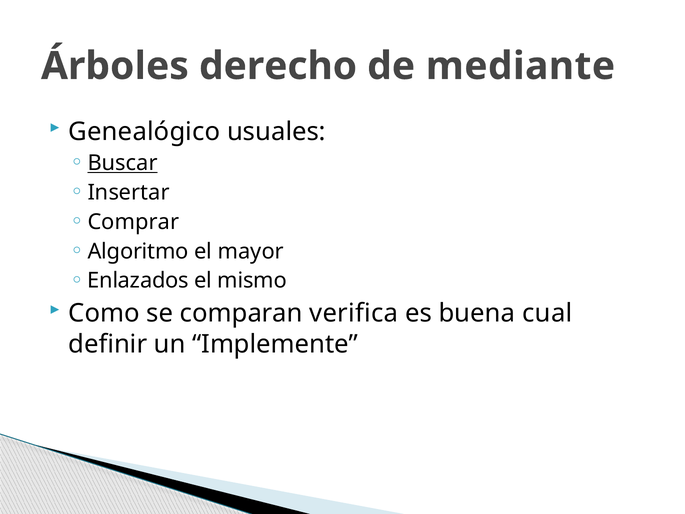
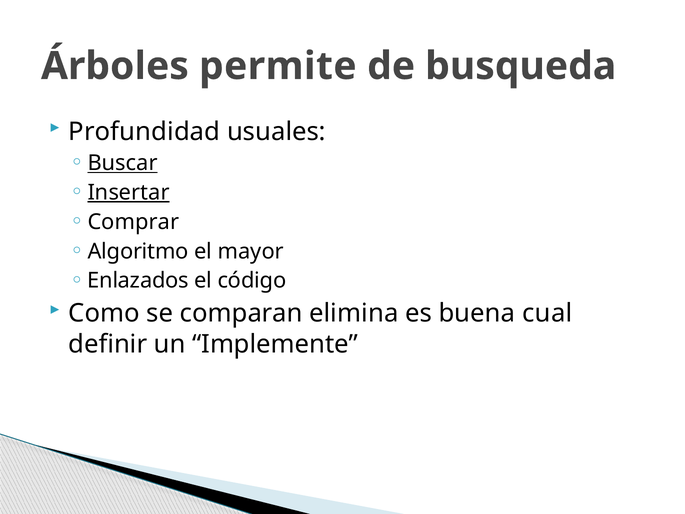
derecho: derecho -> permite (278, 66)
mediante: mediante -> busqueda (521, 66)
Genealógico: Genealógico -> Profundidad (144, 132)
Insertar underline: none -> present (129, 192)
mismo: mismo -> código (252, 281)
verifica: verifica -> elimina (354, 313)
